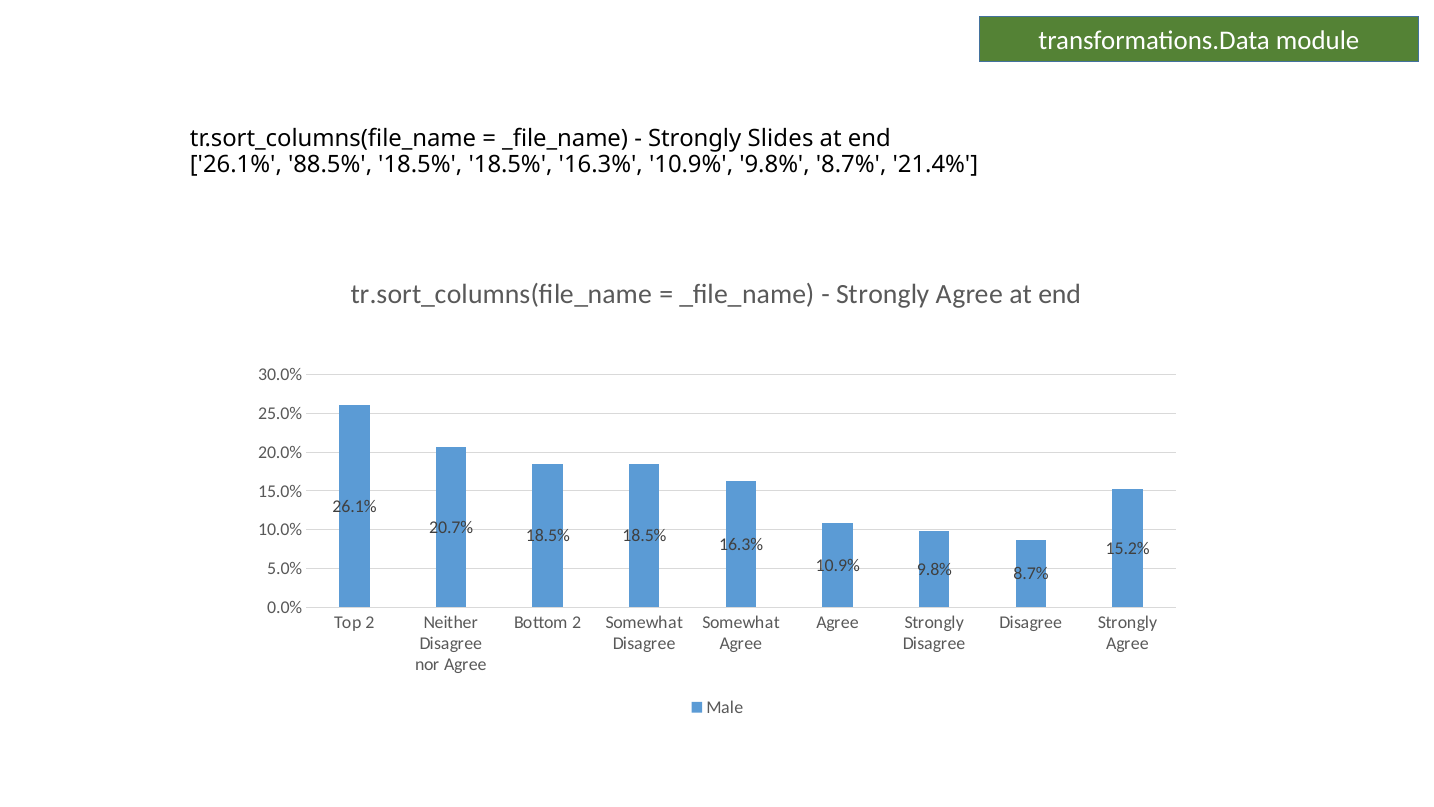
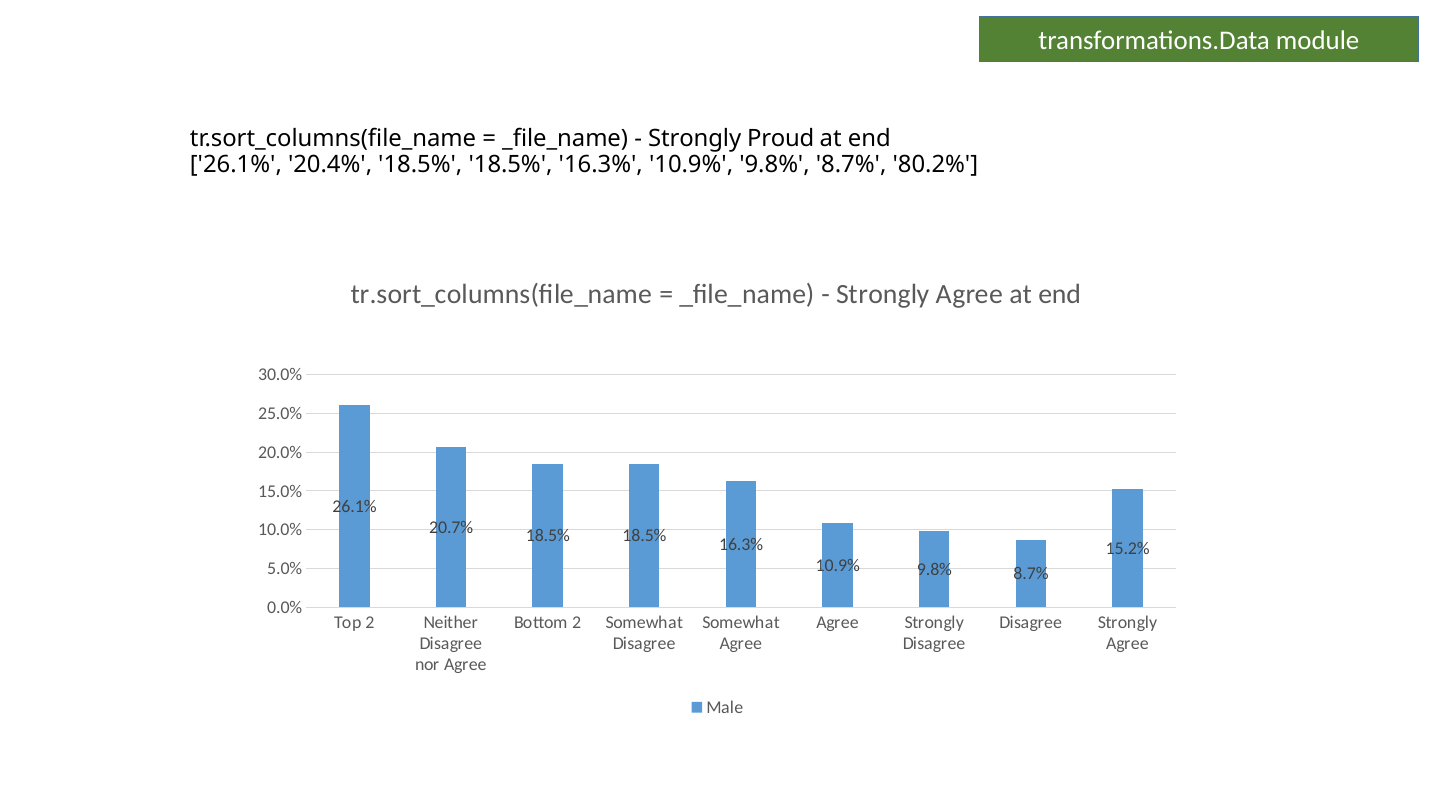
Slides: Slides -> Proud (781, 139)
88.5%: 88.5% -> 20.4% (330, 164)
21.4%: 21.4% -> 80.2% (935, 164)
